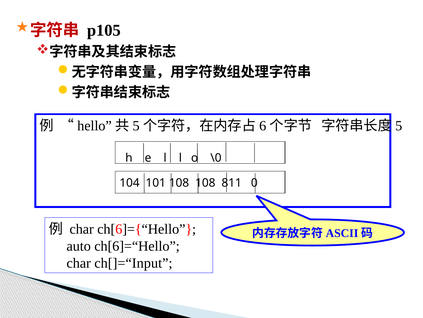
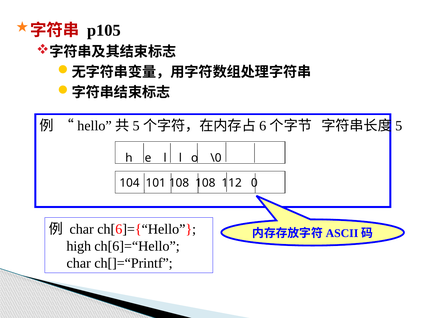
811: 811 -> 112 (232, 183)
auto: auto -> high (79, 246)
ch[]=“Input: ch[]=“Input -> ch[]=“Printf (133, 263)
